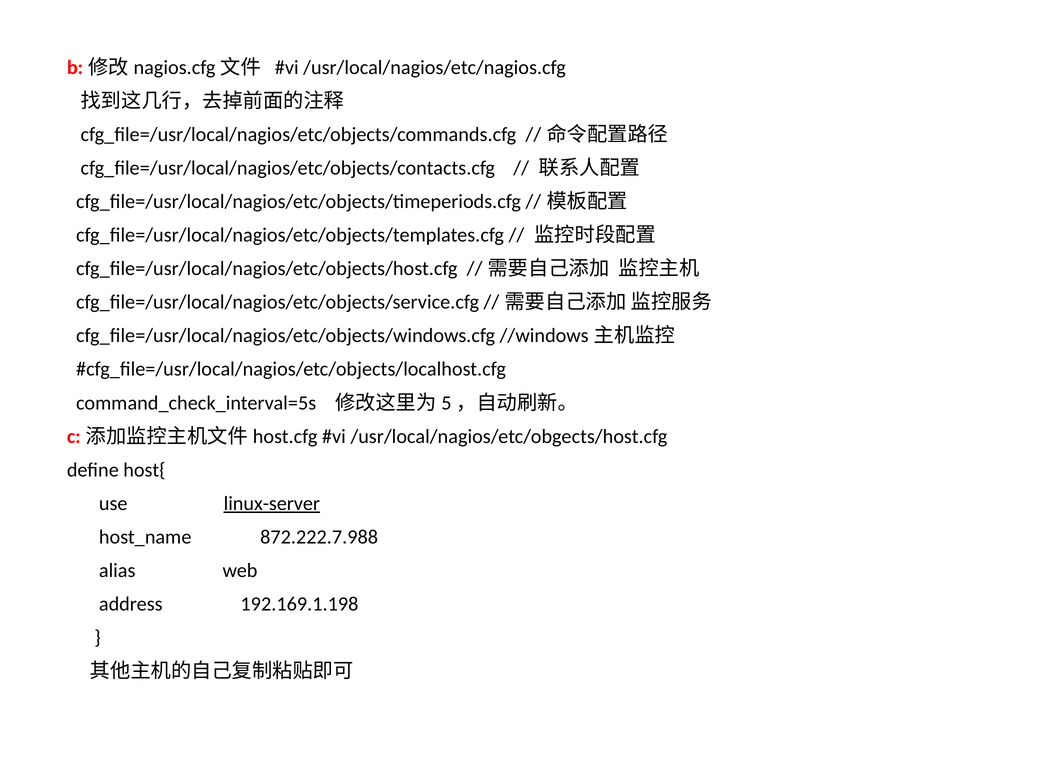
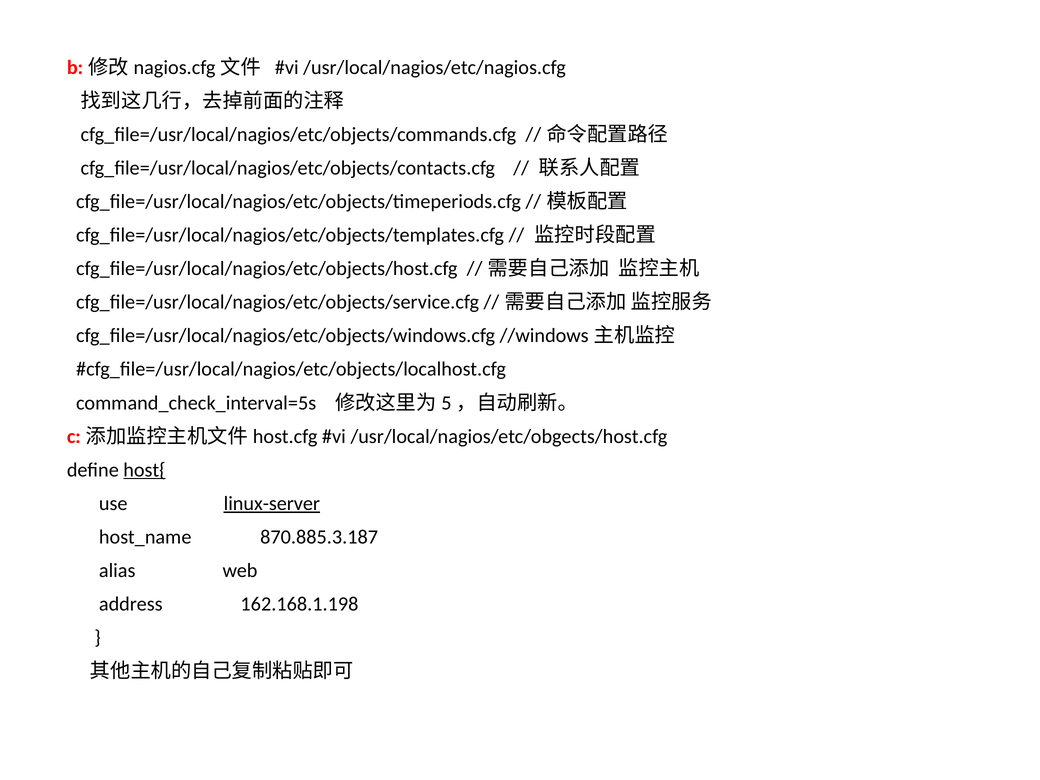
host{ underline: none -> present (144, 470)
872.222.7.988: 872.222.7.988 -> 870.885.3.187 (319, 537)
192.169.1.198: 192.169.1.198 -> 162.168.1.198 (299, 604)
